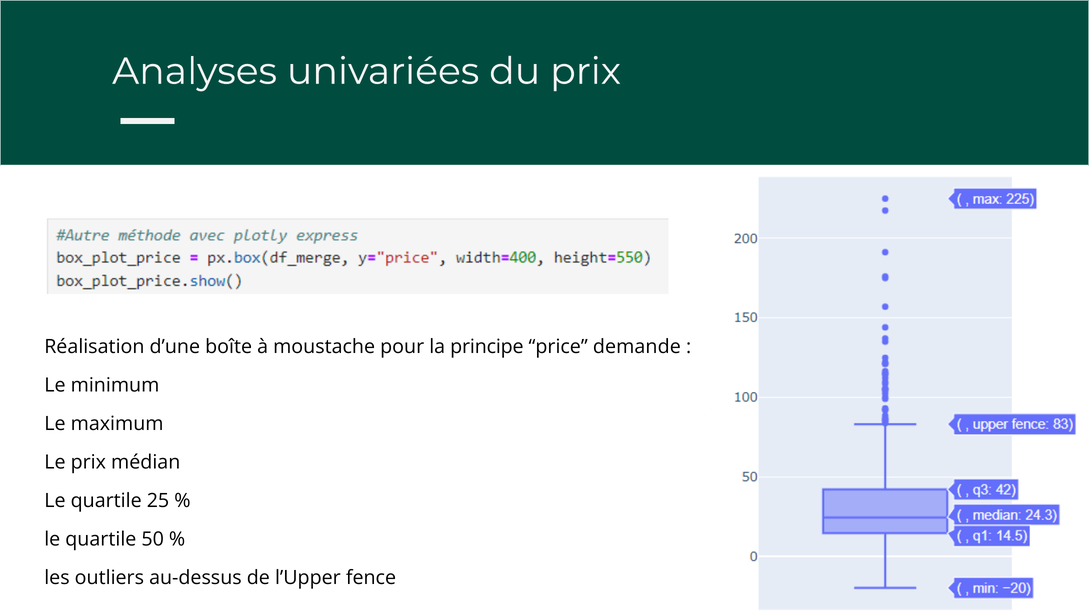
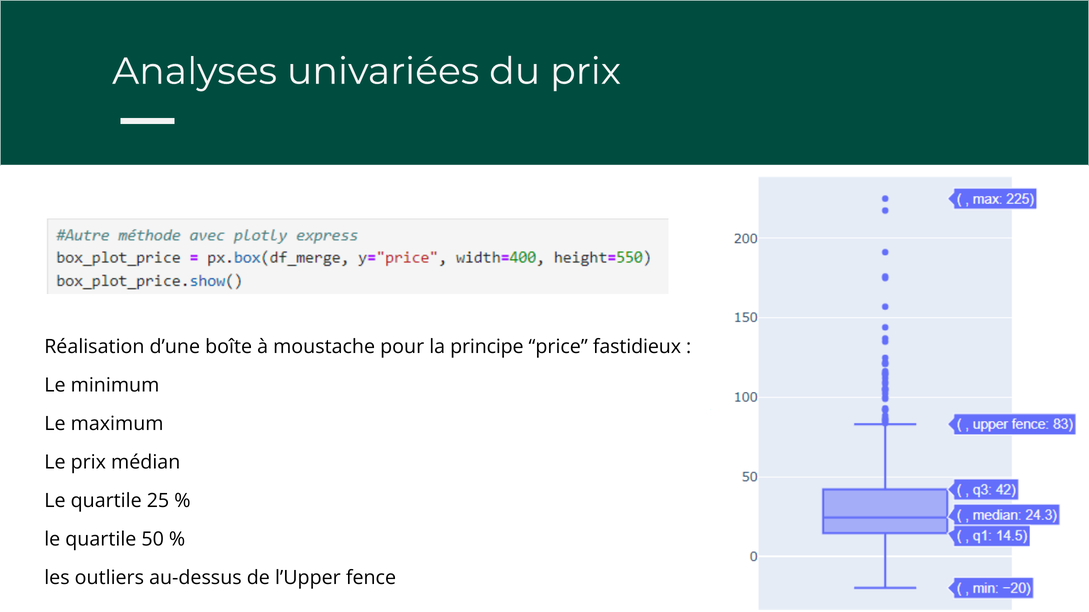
demande: demande -> fastidieux (637, 347)
